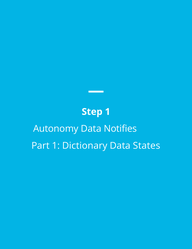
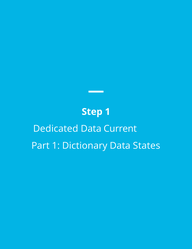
Autonomy: Autonomy -> Dedicated (56, 128)
Notifies: Notifies -> Current (120, 128)
